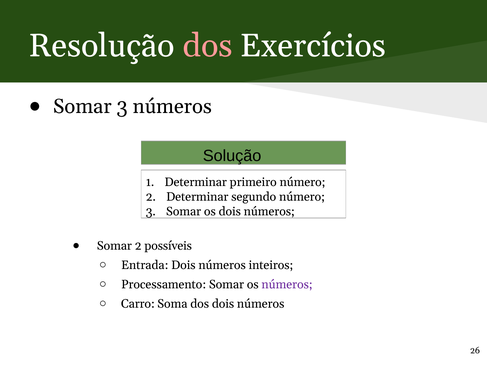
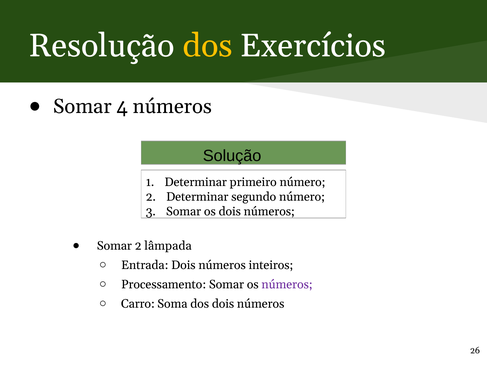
dos colour: pink -> yellow (208, 46)
Somar 3: 3 -> 4 (122, 107)
possíveis: possíveis -> lâmpada (168, 246)
